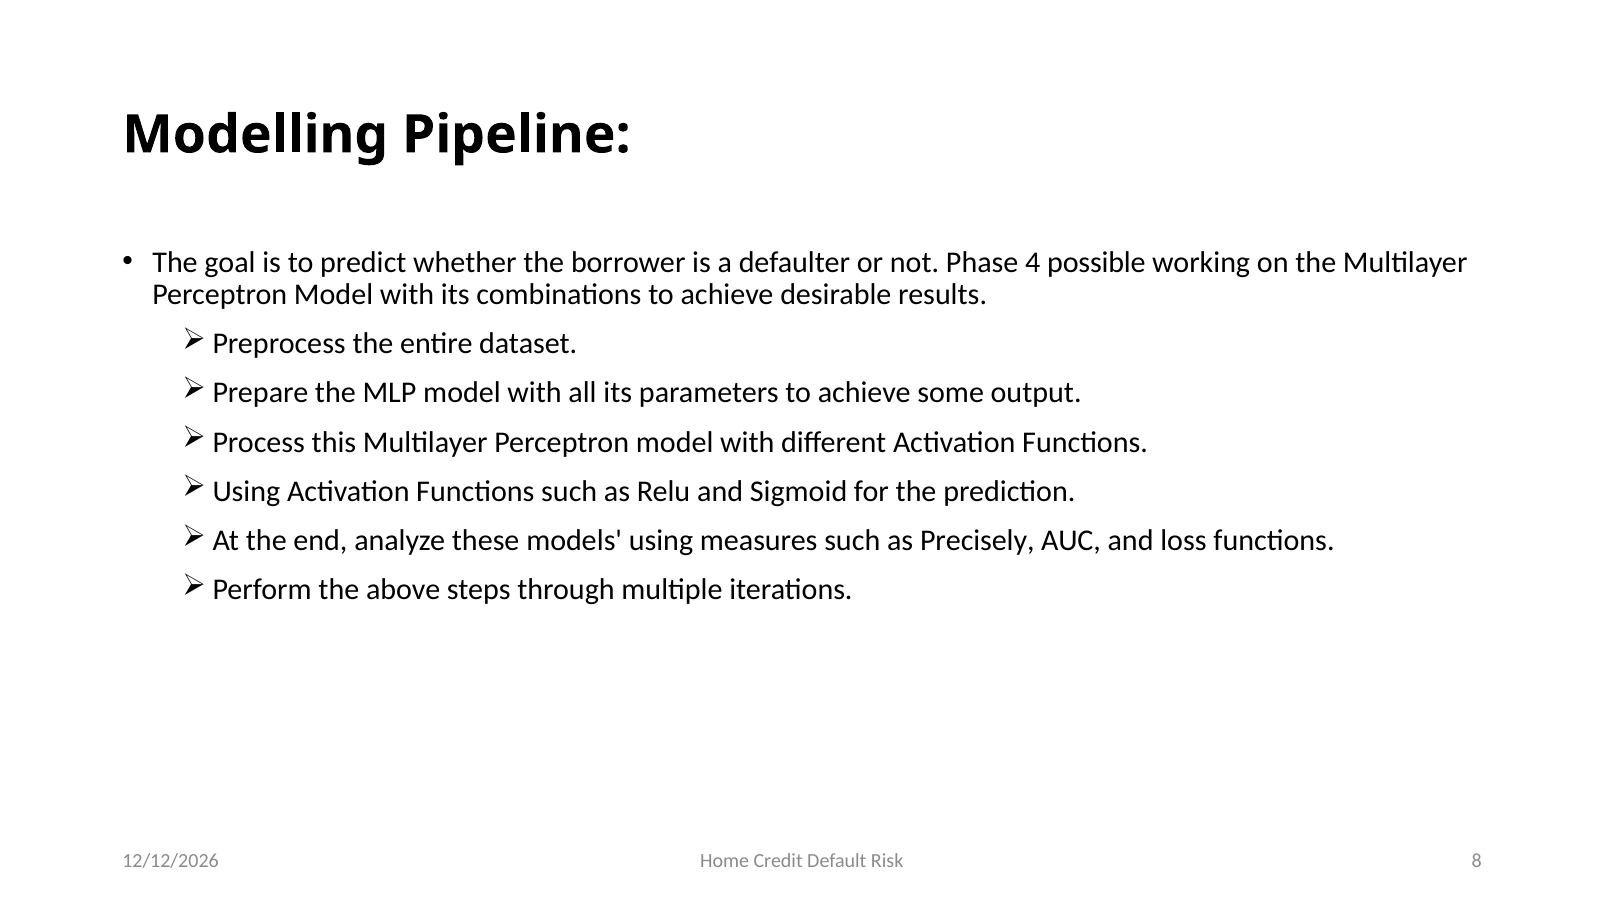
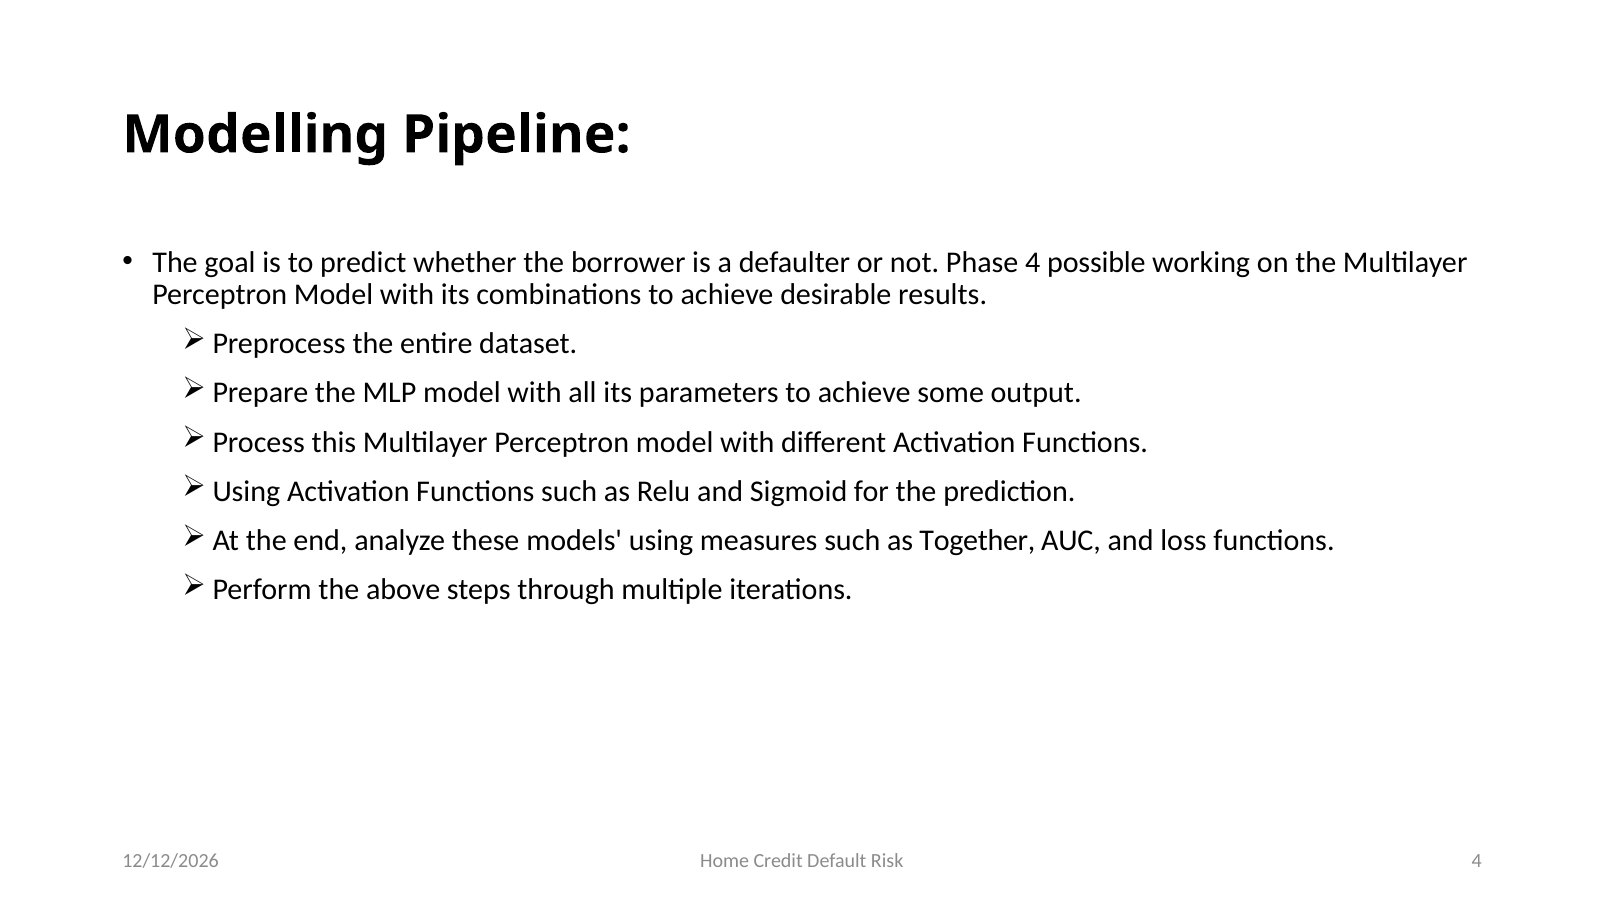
Precisely: Precisely -> Together (977, 541)
Risk 8: 8 -> 4 (1477, 861)
